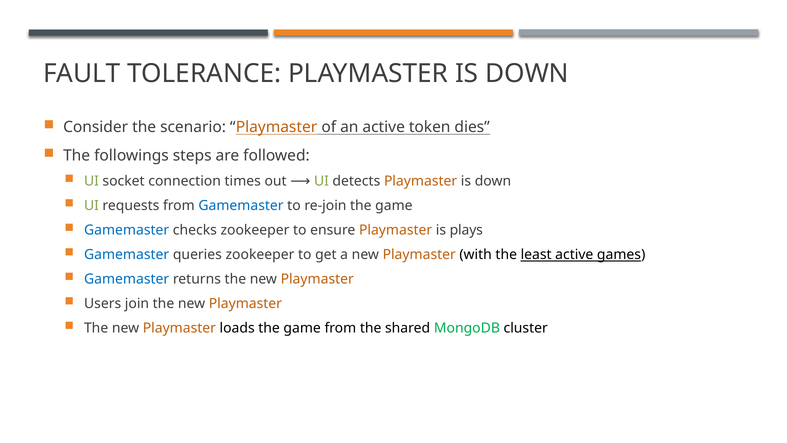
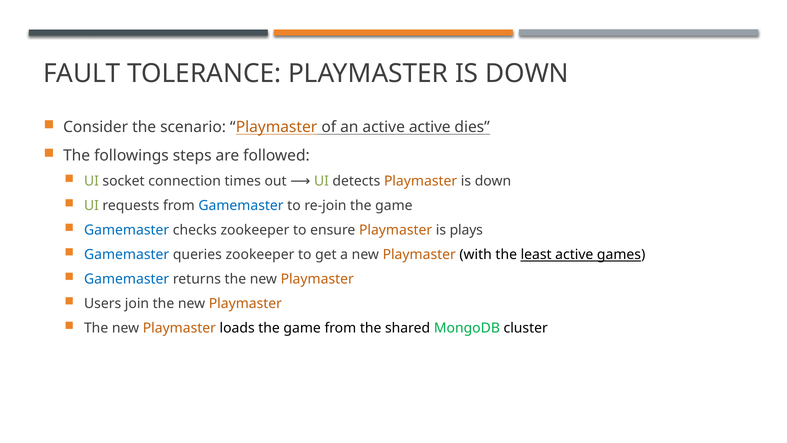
active token: token -> active (430, 127)
